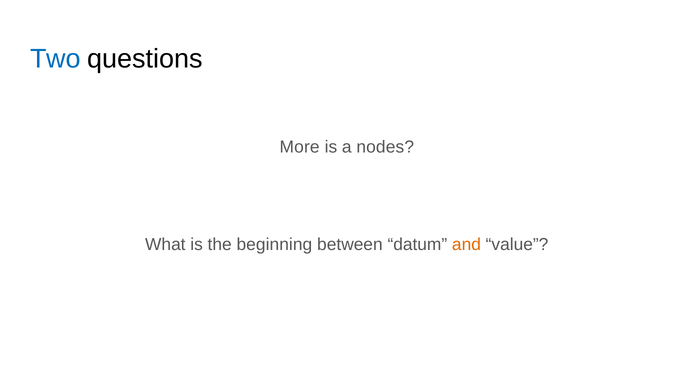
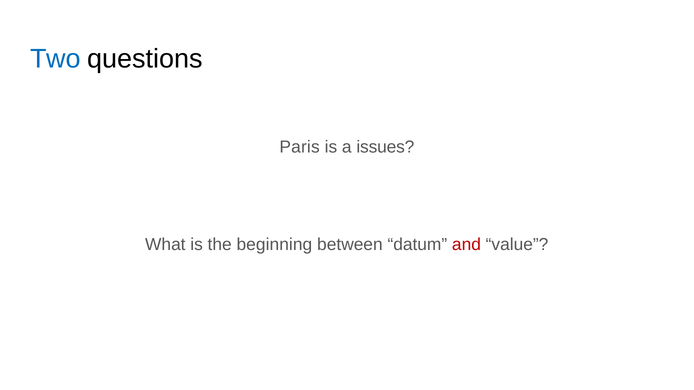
More: More -> Paris (300, 147)
nodes: nodes -> issues (385, 147)
and colour: orange -> red (466, 245)
